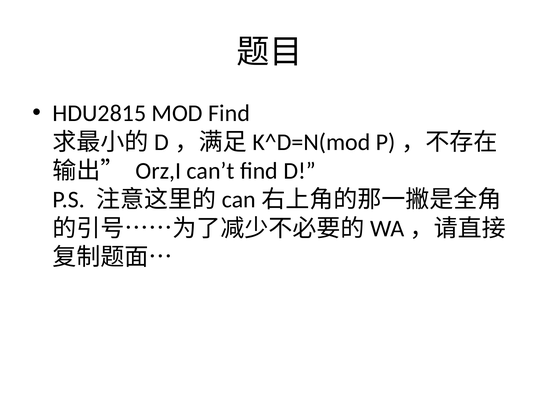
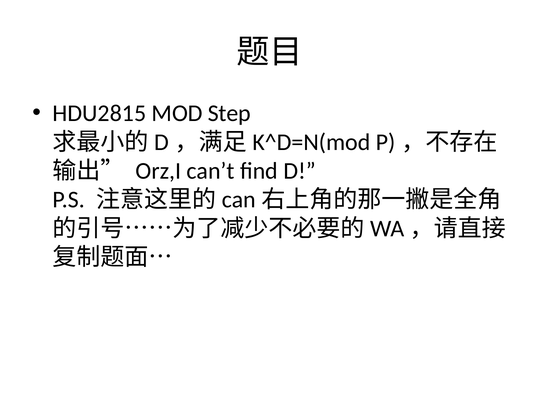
MOD Find: Find -> Step (229, 113)
